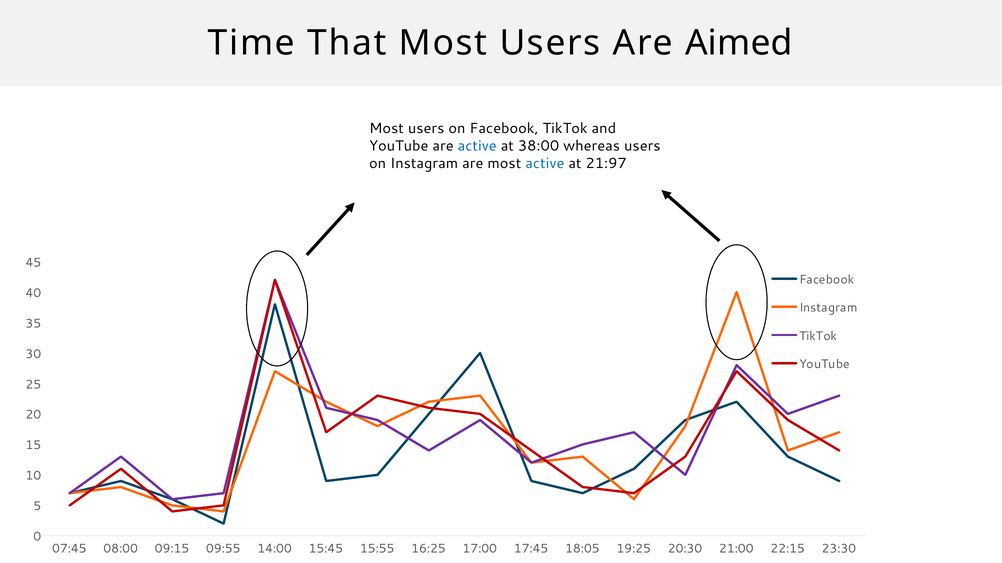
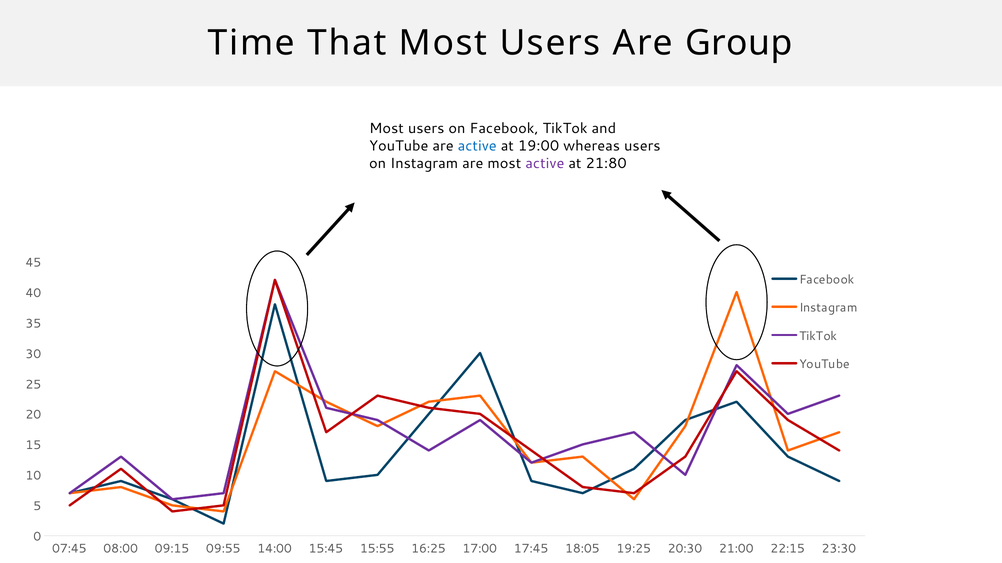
Aimed: Aimed -> Group (739, 43)
38:00: 38:00 -> 19:00 (539, 146)
active colour: blue -> purple (545, 164)
21:97: 21:97 -> 21:80 (606, 164)
